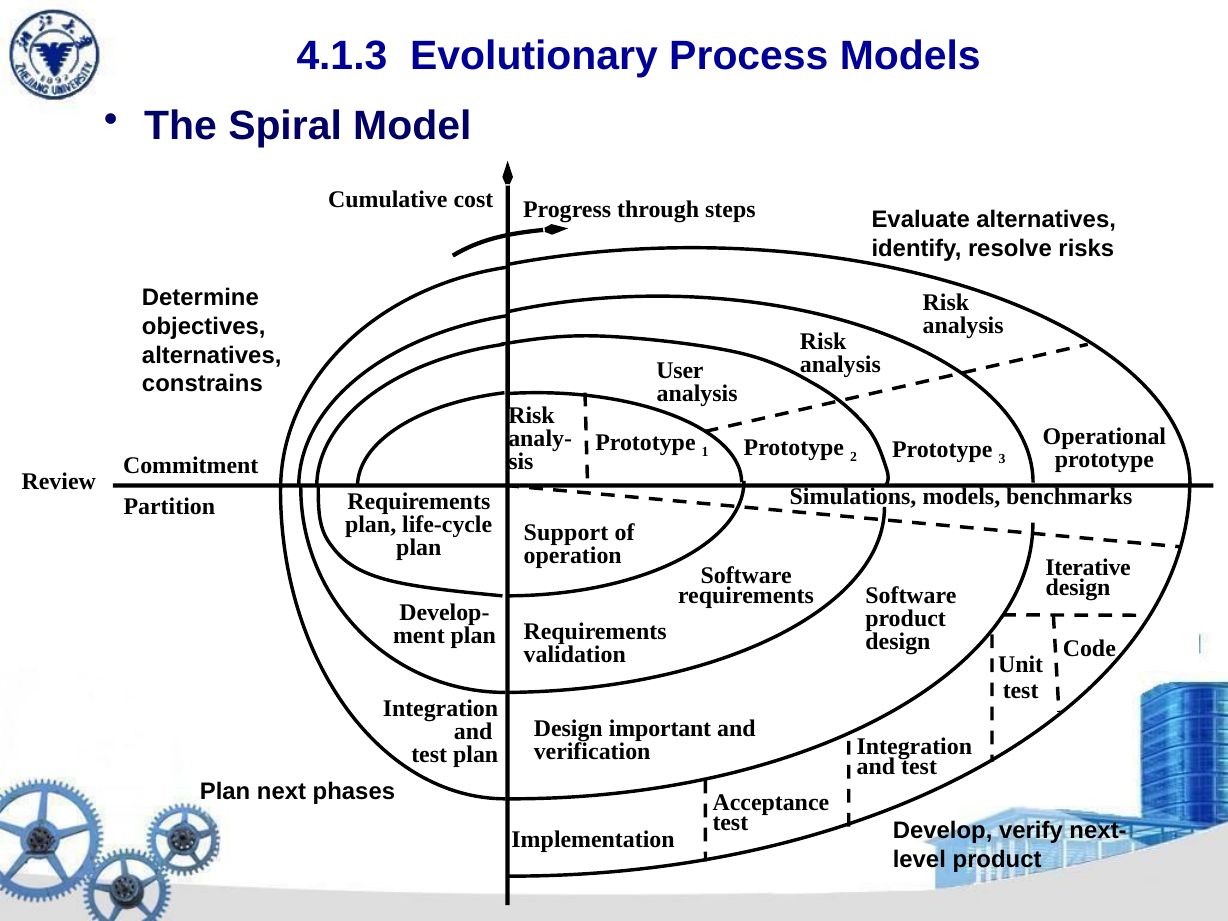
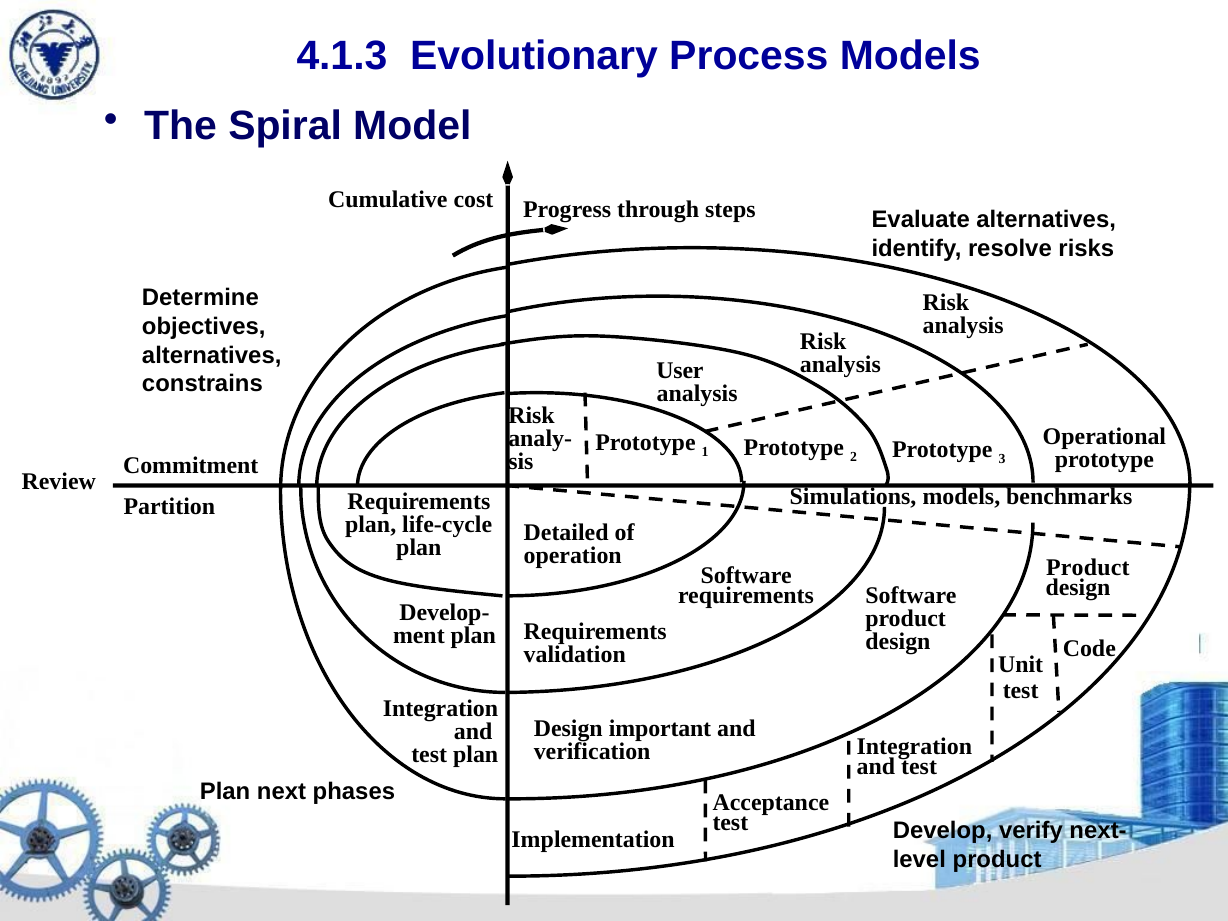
Support: Support -> Detailed (566, 533)
Iterative: Iterative -> Product (1088, 568)
